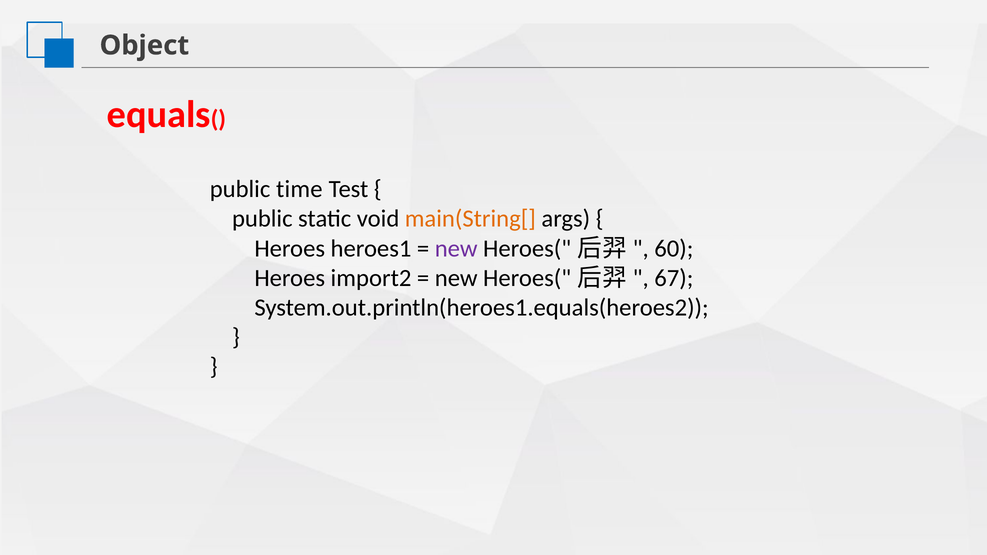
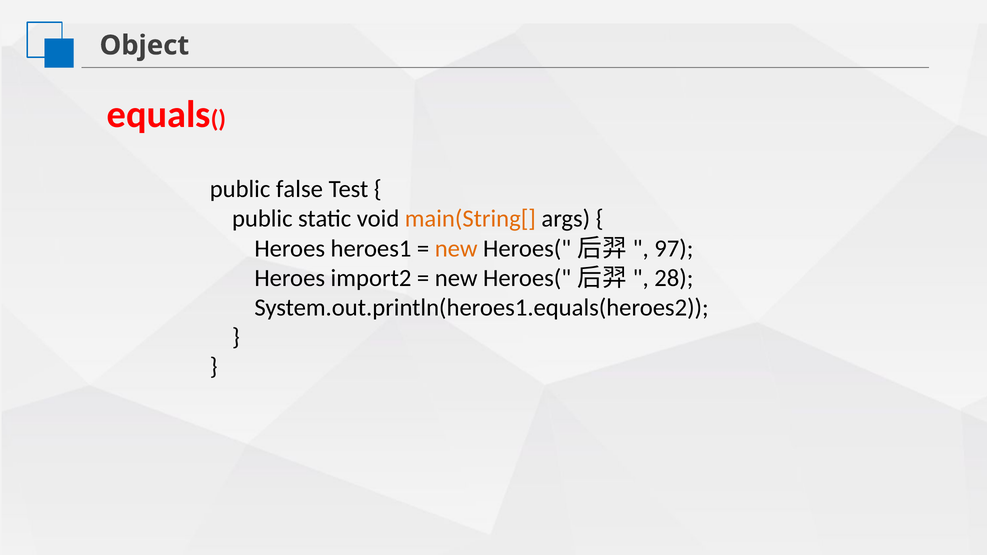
time: time -> false (299, 189)
new colour: purple -> orange (456, 249)
60: 60 -> 97 (674, 249)
67: 67 -> 28 (674, 278)
